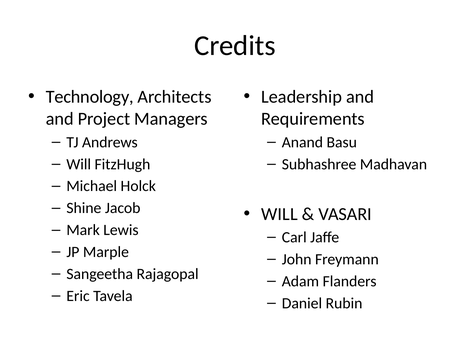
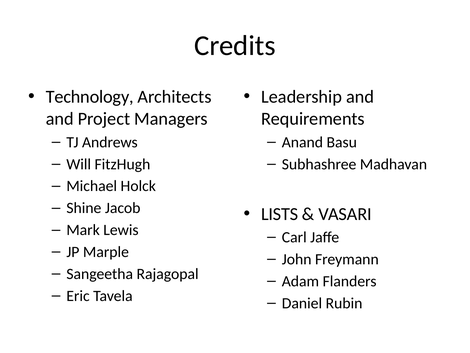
WILL: WILL -> LISTS (280, 214)
